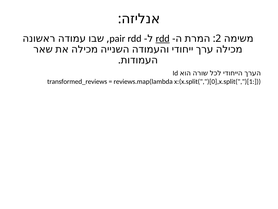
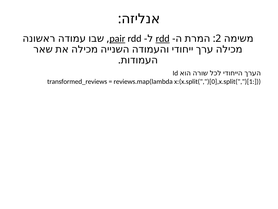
pair underline: none -> present (117, 38)
